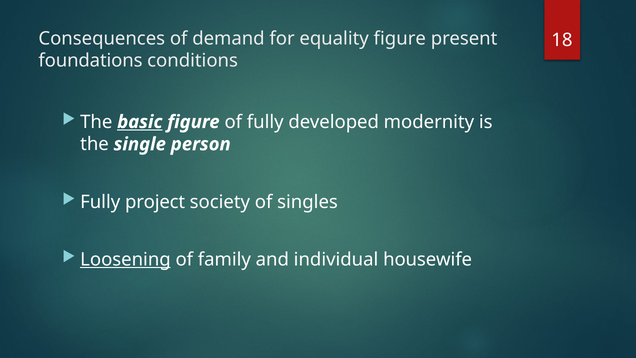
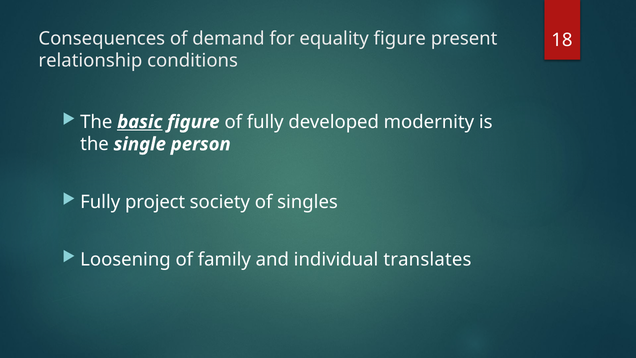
foundations: foundations -> relationship (90, 61)
Loosening underline: present -> none (125, 259)
housewife: housewife -> translates (427, 259)
